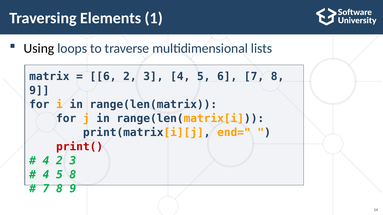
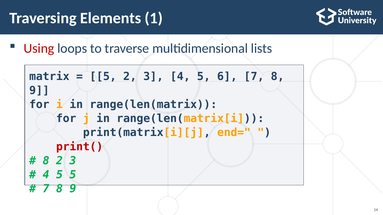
Using colour: black -> red (39, 49)
6: 6 -> 5 (103, 77)
4: 4 -> 8 (46, 161)
5 8: 8 -> 5 (73, 175)
